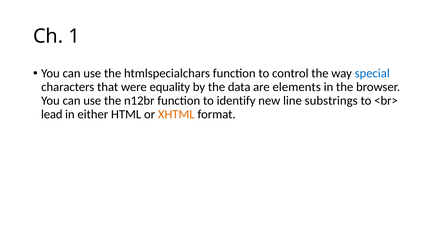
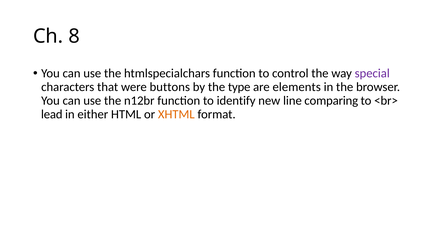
1: 1 -> 8 (74, 36)
special colour: blue -> purple (372, 73)
equality: equality -> buttons (170, 87)
data: data -> type (239, 87)
substrings: substrings -> comparing (331, 101)
